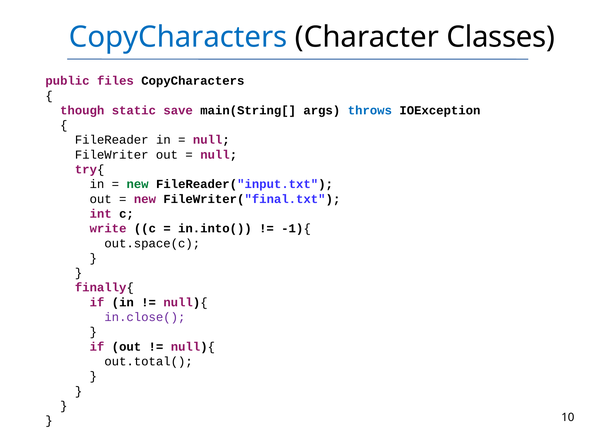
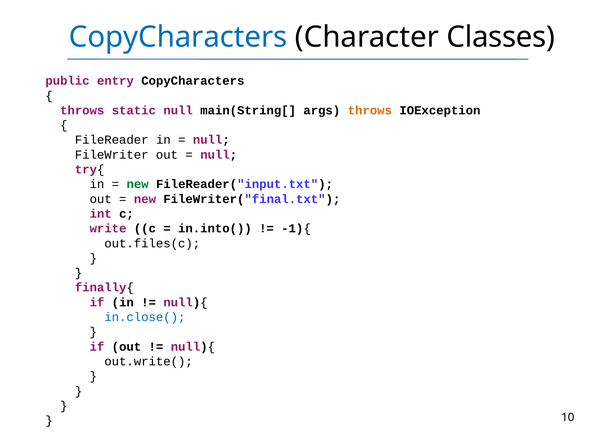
files: files -> entry (115, 81)
though: though -> throws (82, 110)
static save: save -> null (178, 110)
throws colour: blue -> orange (370, 110)
out.space(c: out.space(c -> out.files(c (152, 243)
in.close( colour: purple -> blue (145, 317)
out.total(: out.total( -> out.write( (149, 361)
